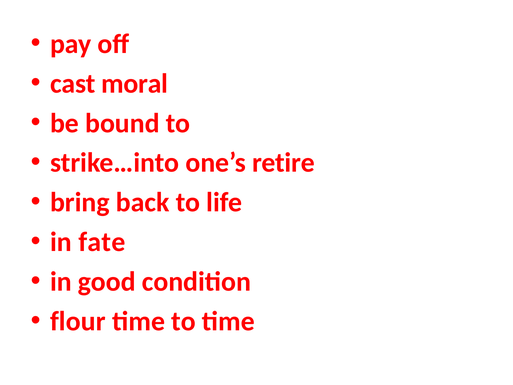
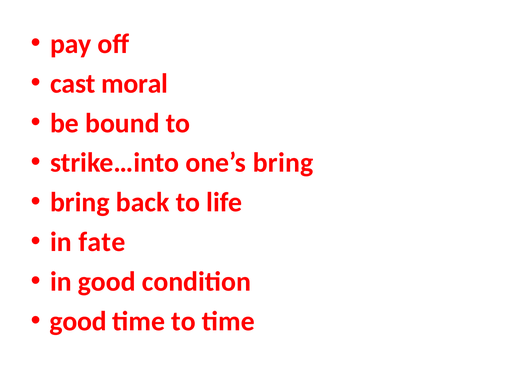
one’s retire: retire -> bring (283, 163)
flour: flour -> good (78, 321)
